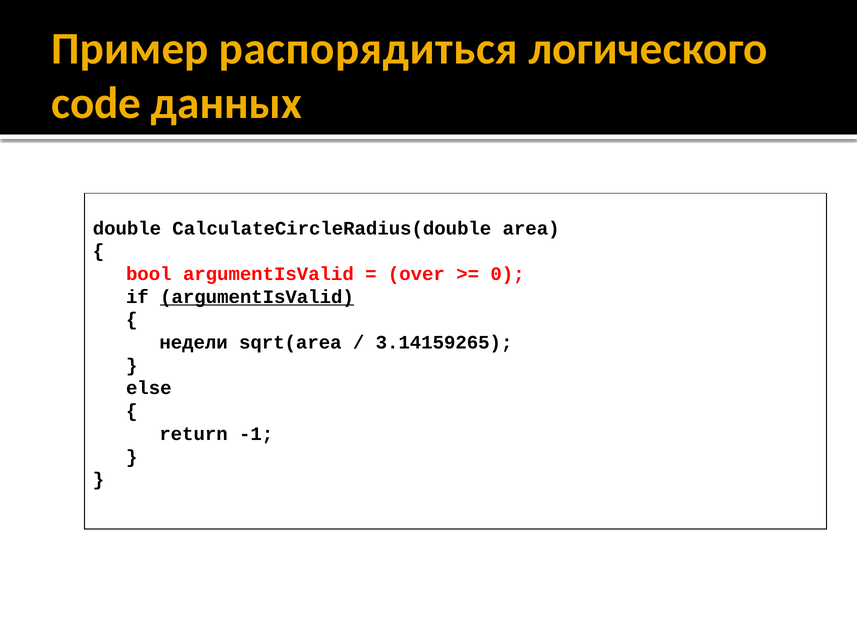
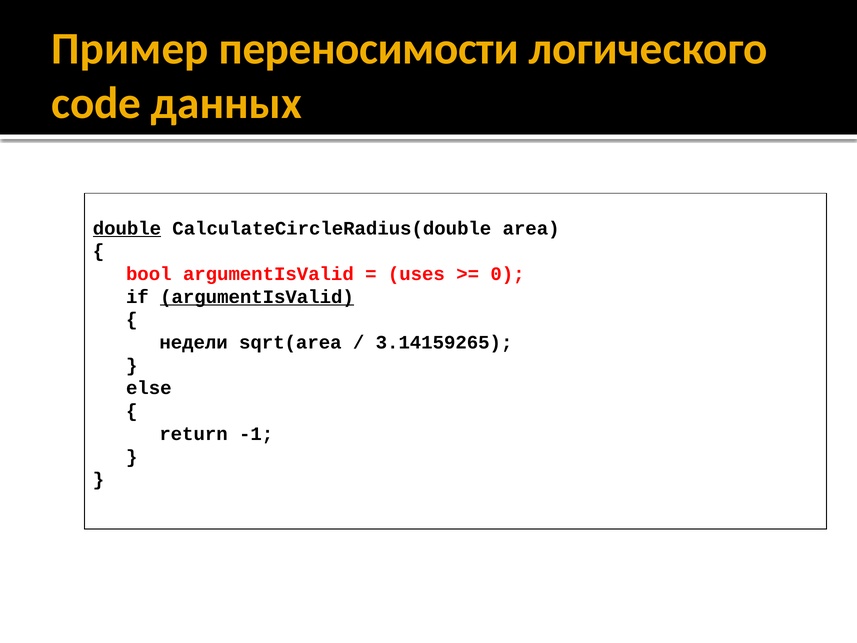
распорядиться: распорядиться -> переносимости (369, 49)
double underline: none -> present (127, 228)
over: over -> uses (416, 274)
